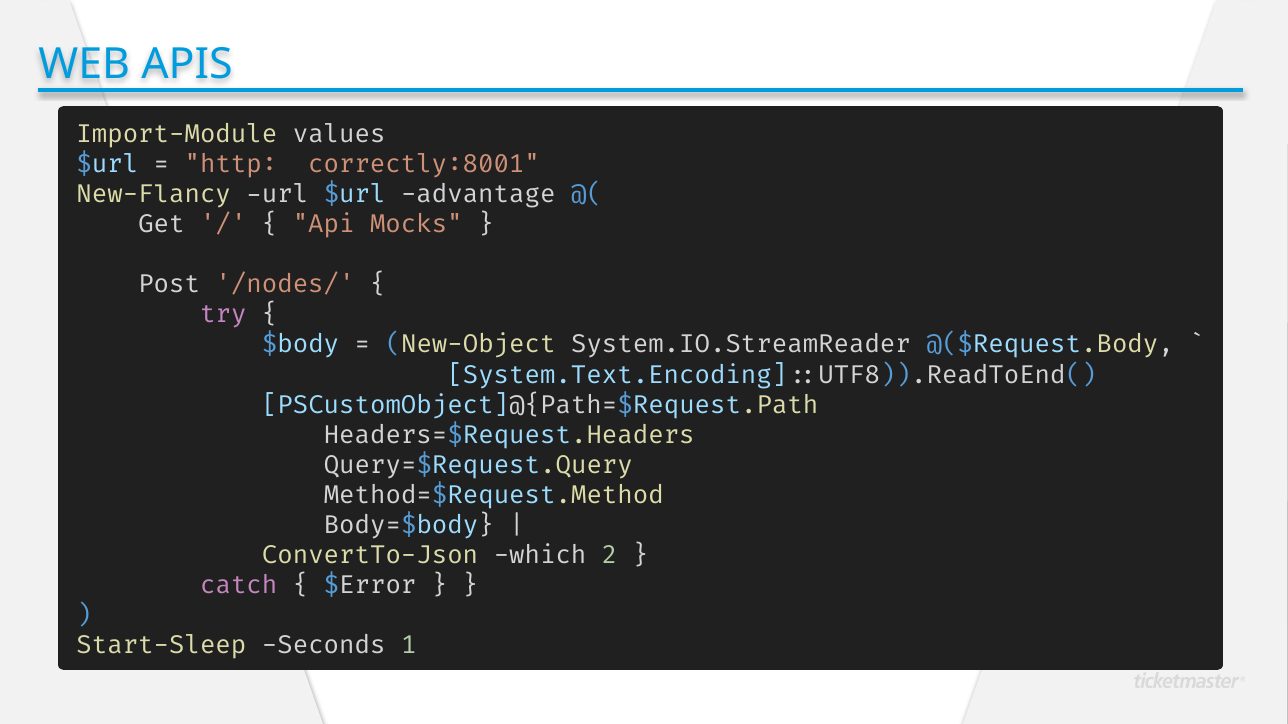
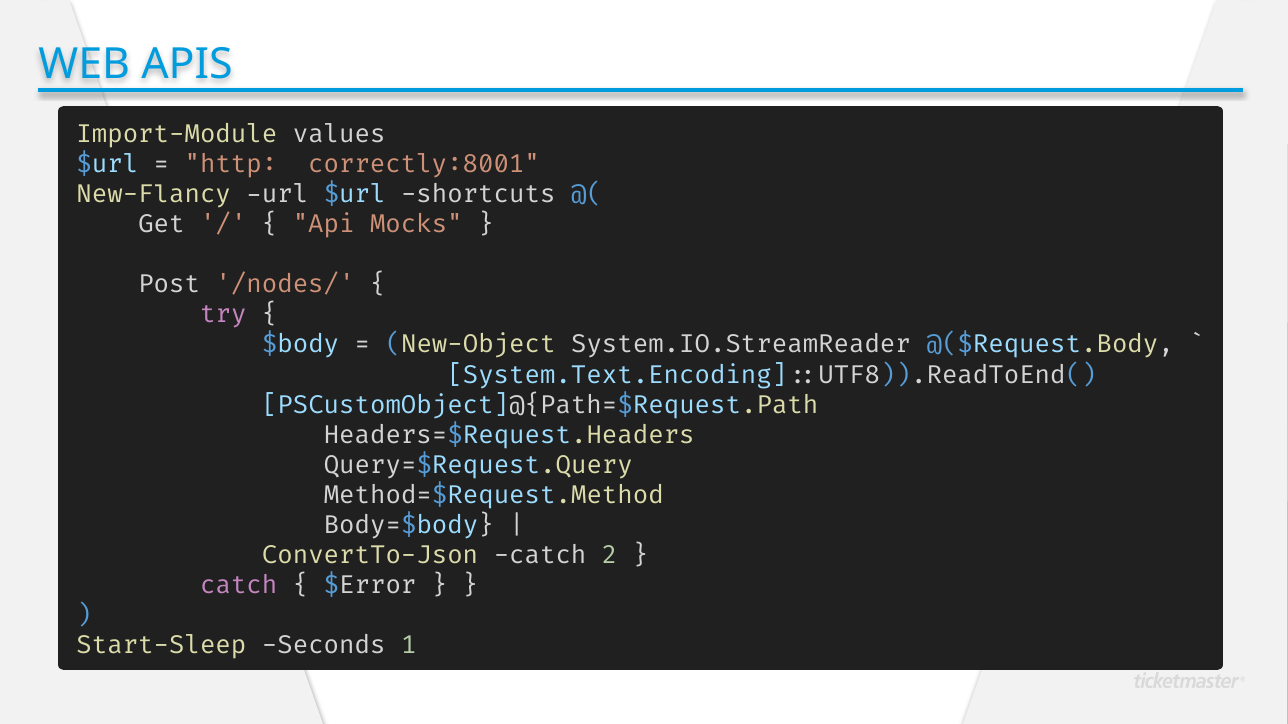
advantage: advantage -> shortcuts (478, 195)
ConvertTo-Json which: which -> catch (540, 555)
